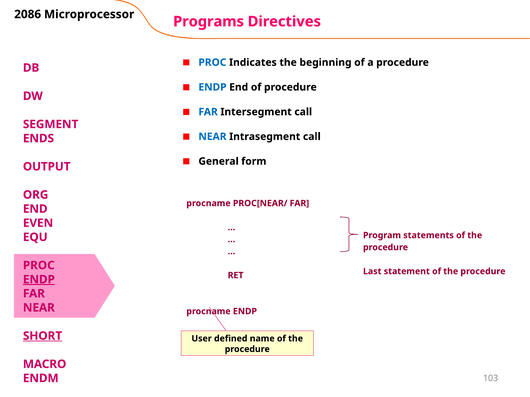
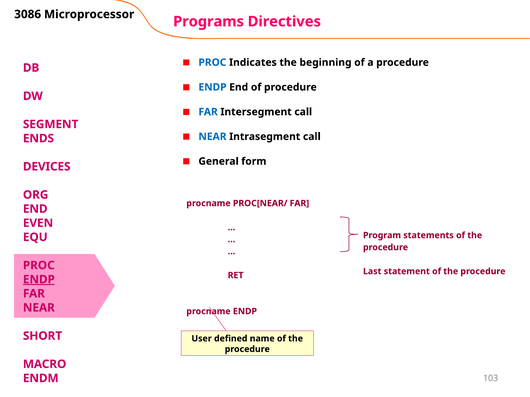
2086: 2086 -> 3086 (28, 14)
OUTPUT: OUTPUT -> DEVICES (47, 167)
SHORT underline: present -> none (42, 336)
